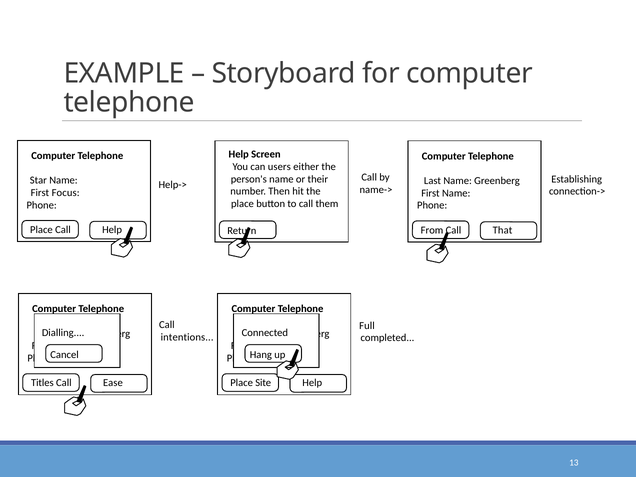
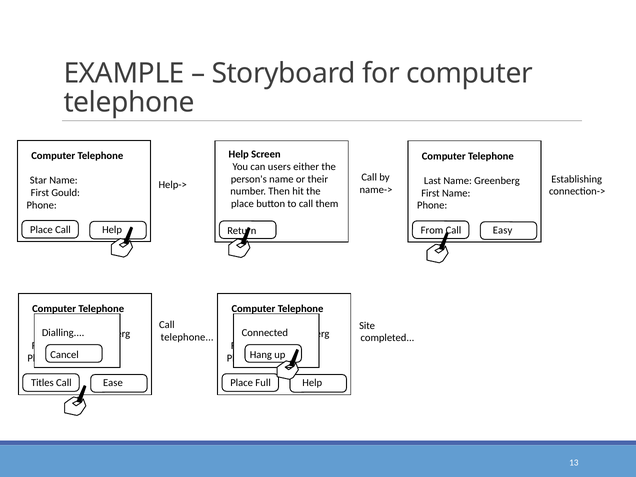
Focus: Focus -> Gould (66, 193)
That: That -> Easy (503, 230)
Full: Full -> Site (367, 326)
intentions: intentions -> telephone (187, 337)
Site: Site -> Full (263, 383)
